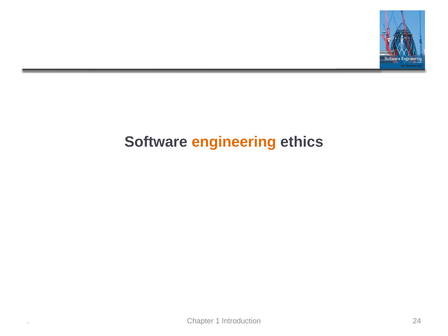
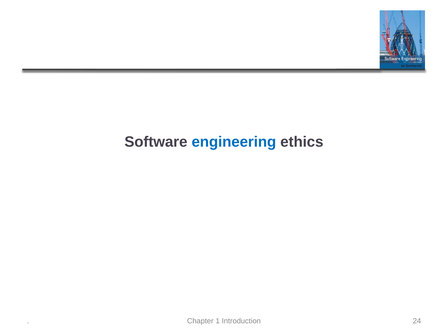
engineering colour: orange -> blue (234, 142)
